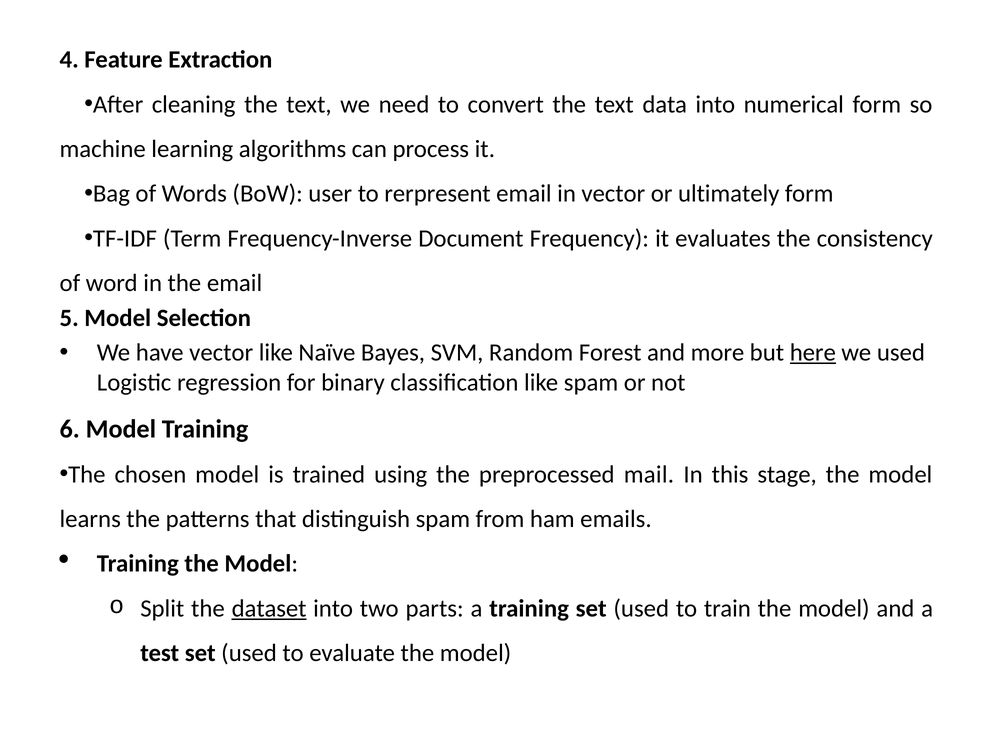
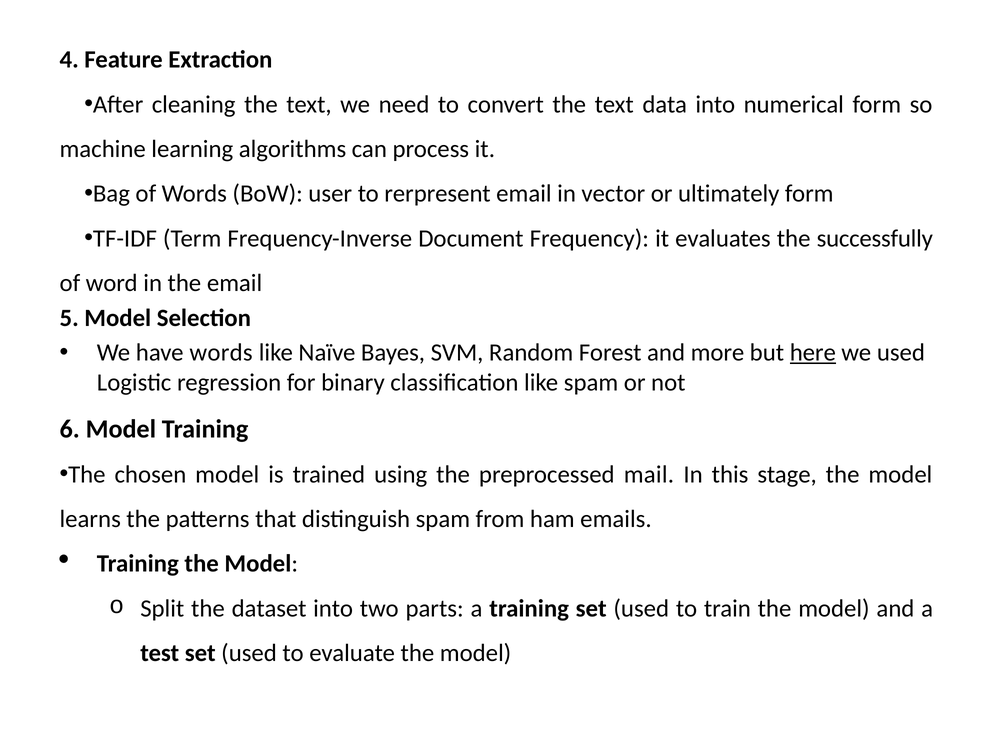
consistency: consistency -> successfully (875, 238)
have vector: vector -> words (221, 353)
dataset underline: present -> none (269, 608)
